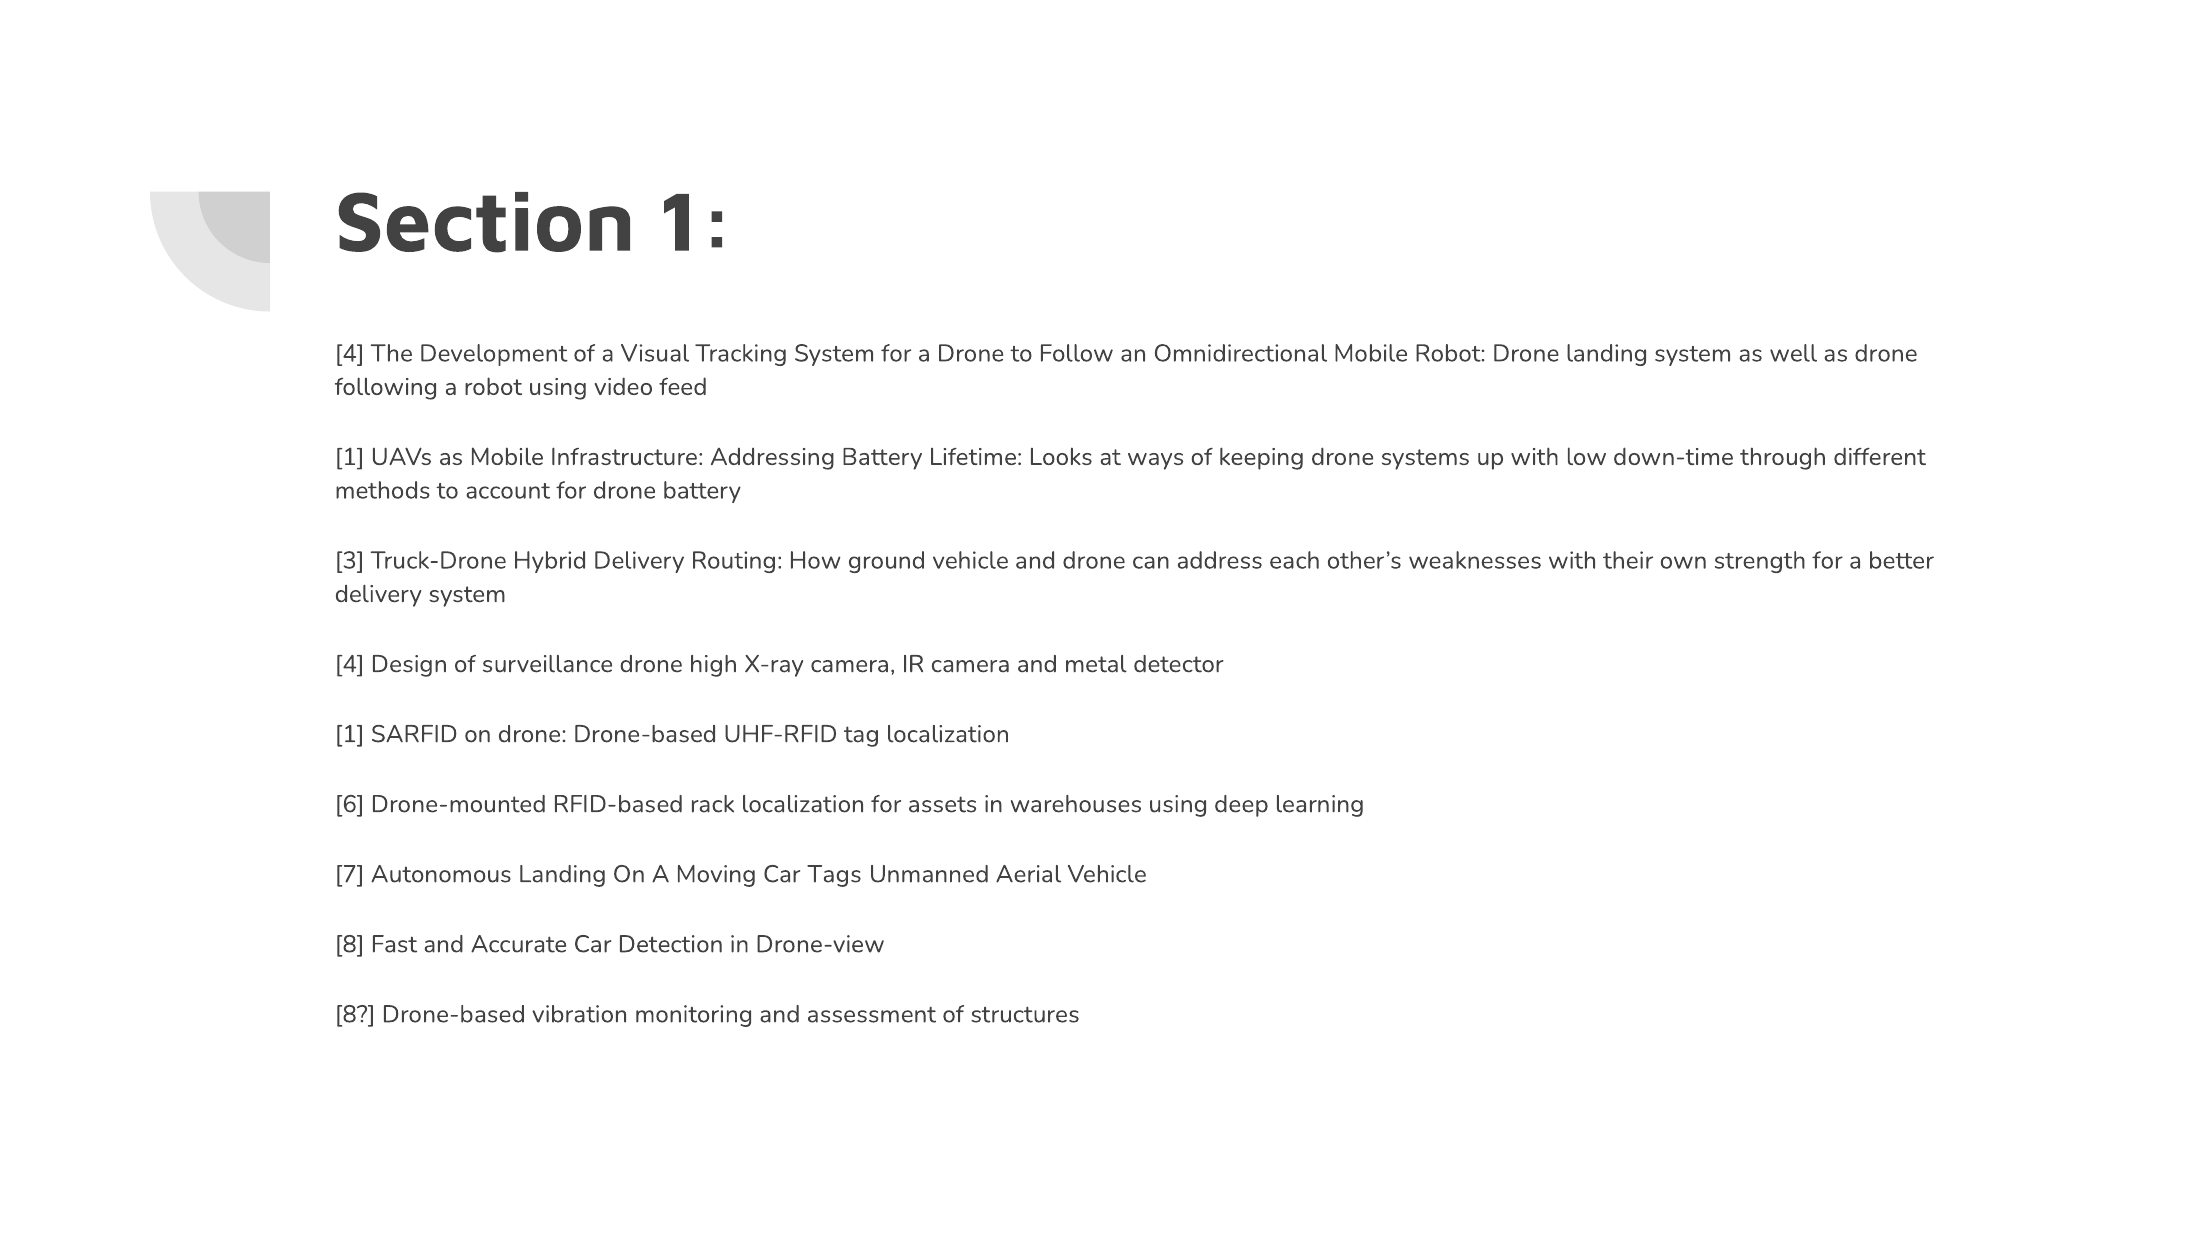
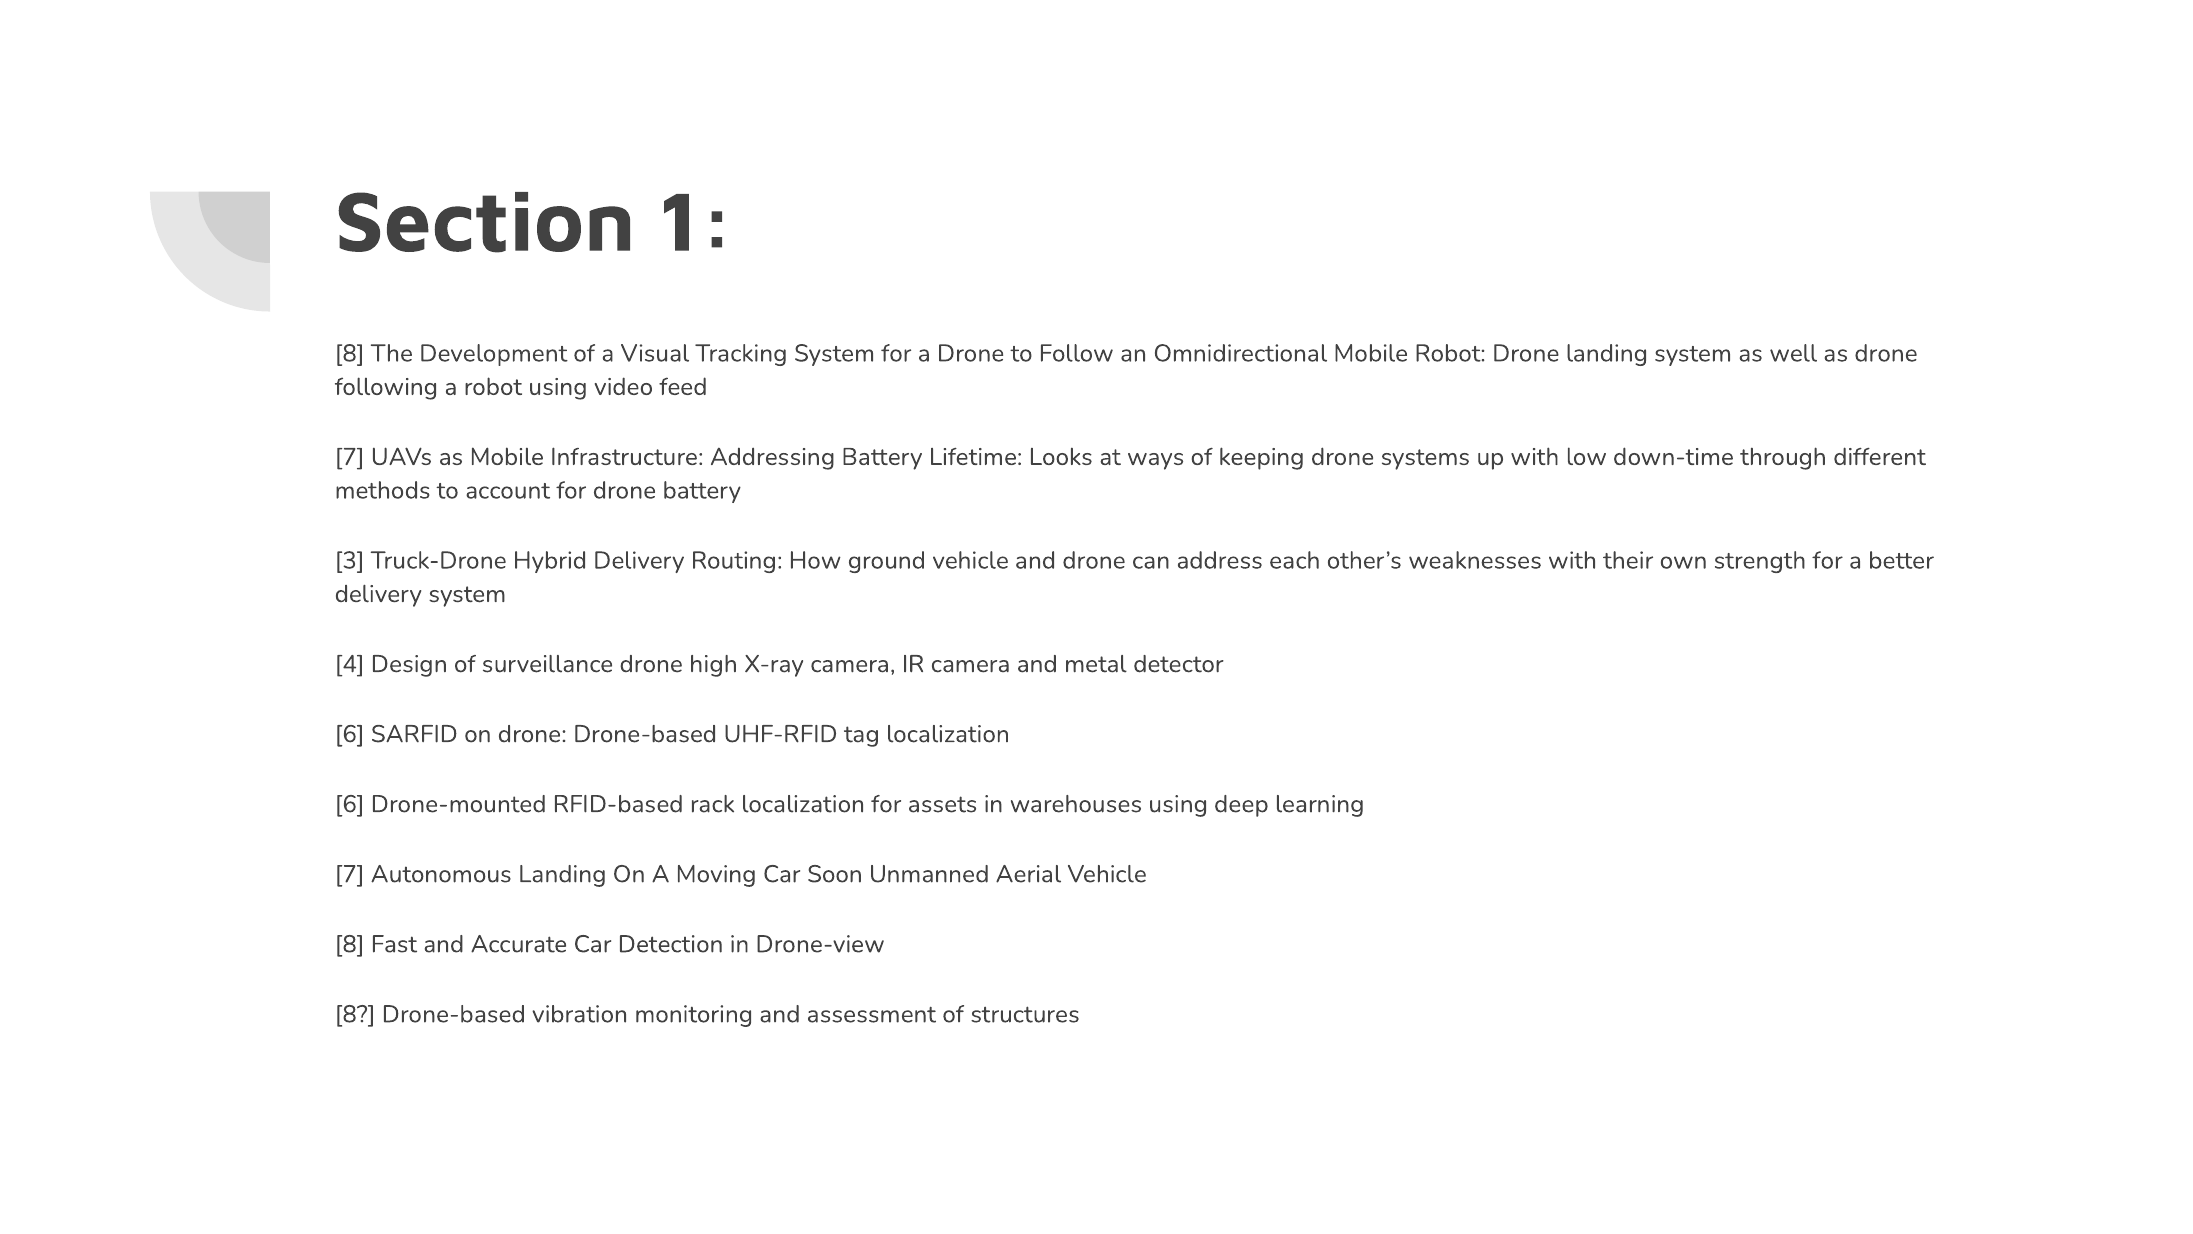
4: 4 -> 8 (350, 353)
1: 1 -> 7 (350, 457)
1: 1 -> 6 (350, 734)
Tags: Tags -> Soon (835, 874)
